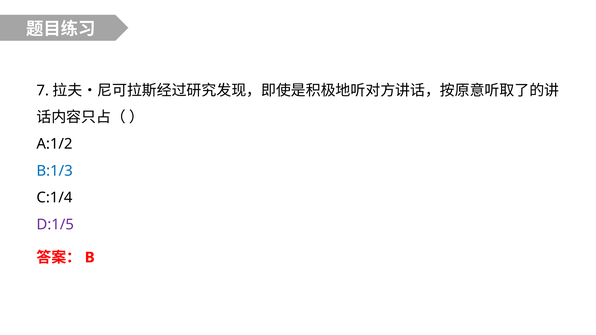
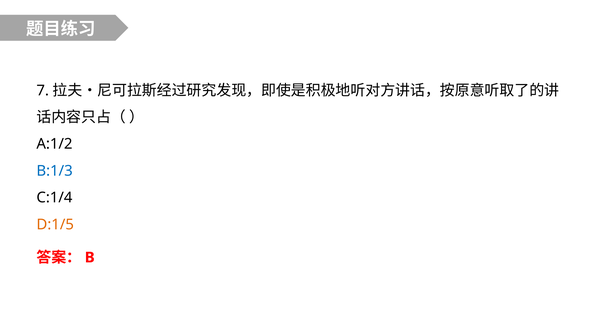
D:1/5 colour: purple -> orange (55, 225)
